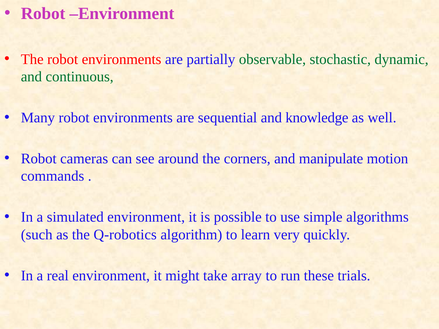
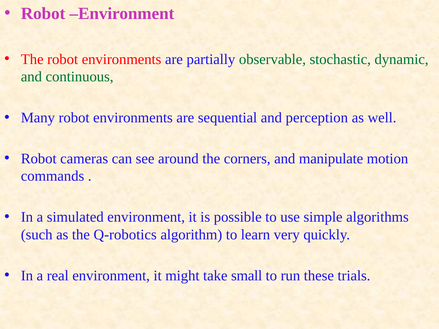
knowledge: knowledge -> perception (317, 118)
array: array -> small (247, 276)
